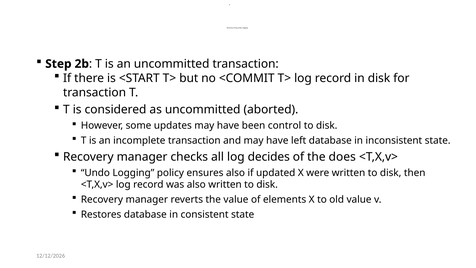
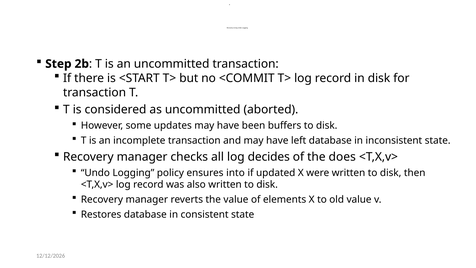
control: control -> buffers (285, 126)
ensures also: also -> into (235, 173)
